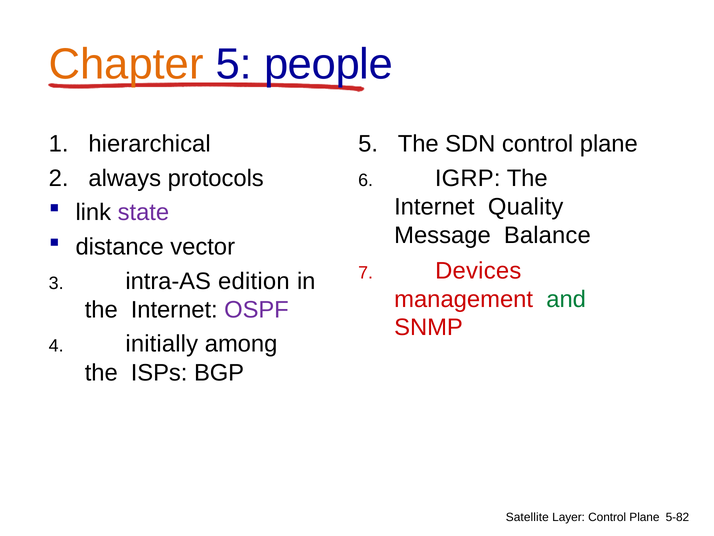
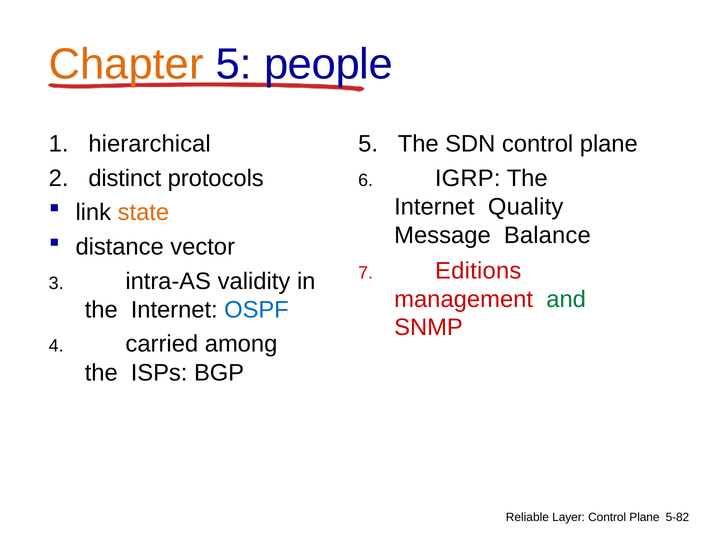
always: always -> distinct (125, 178)
state colour: purple -> orange (143, 212)
Devices: Devices -> Editions (478, 271)
edition: edition -> validity (254, 281)
OSPF colour: purple -> blue (256, 309)
initially: initially -> carried (162, 344)
Satellite: Satellite -> Reliable (527, 517)
